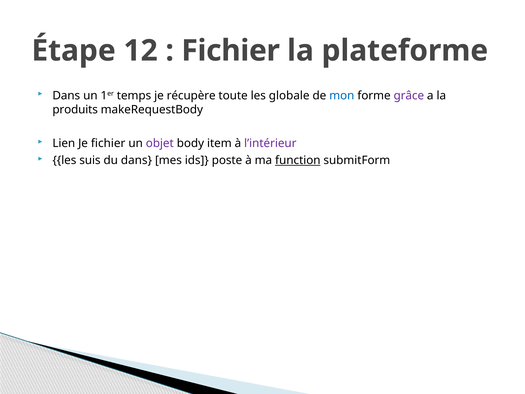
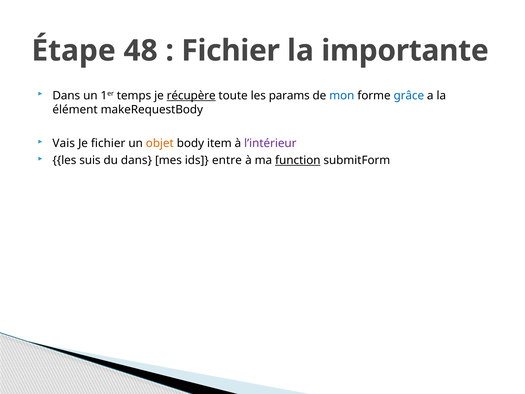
12: 12 -> 48 (141, 51)
plateforme: plateforme -> importante (405, 51)
récupère underline: none -> present (191, 95)
globale: globale -> params (289, 95)
grâce colour: purple -> blue (409, 95)
produits: produits -> élément (75, 109)
Lien: Lien -> Vais (64, 143)
objet colour: purple -> orange (160, 143)
poste: poste -> entre (227, 160)
